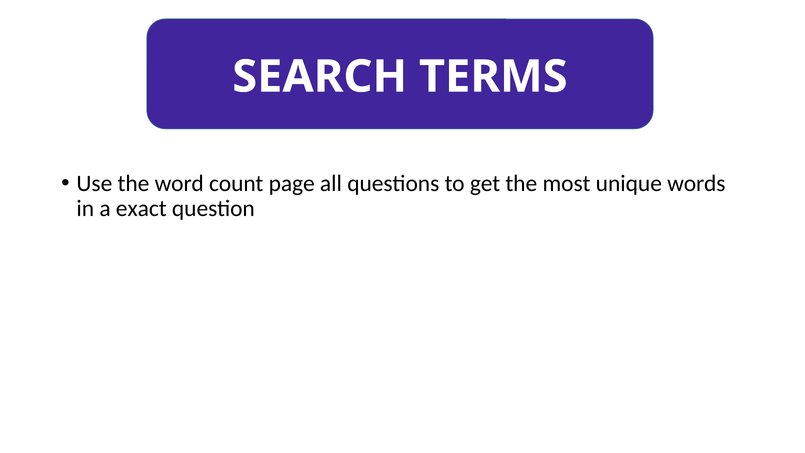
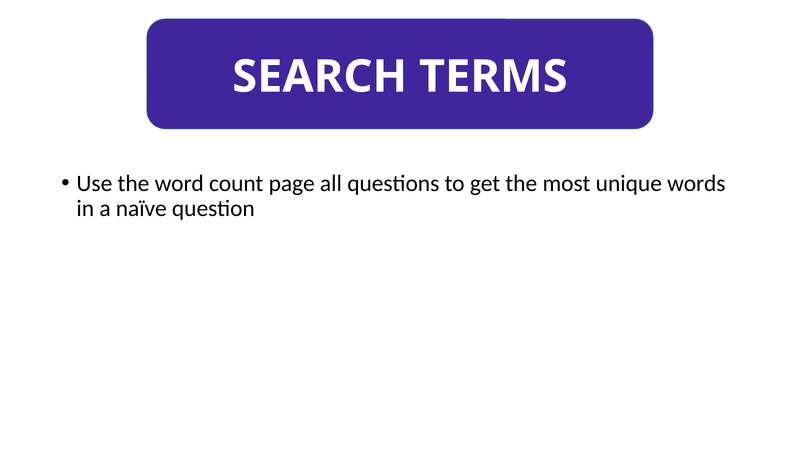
exact: exact -> naïve (141, 209)
